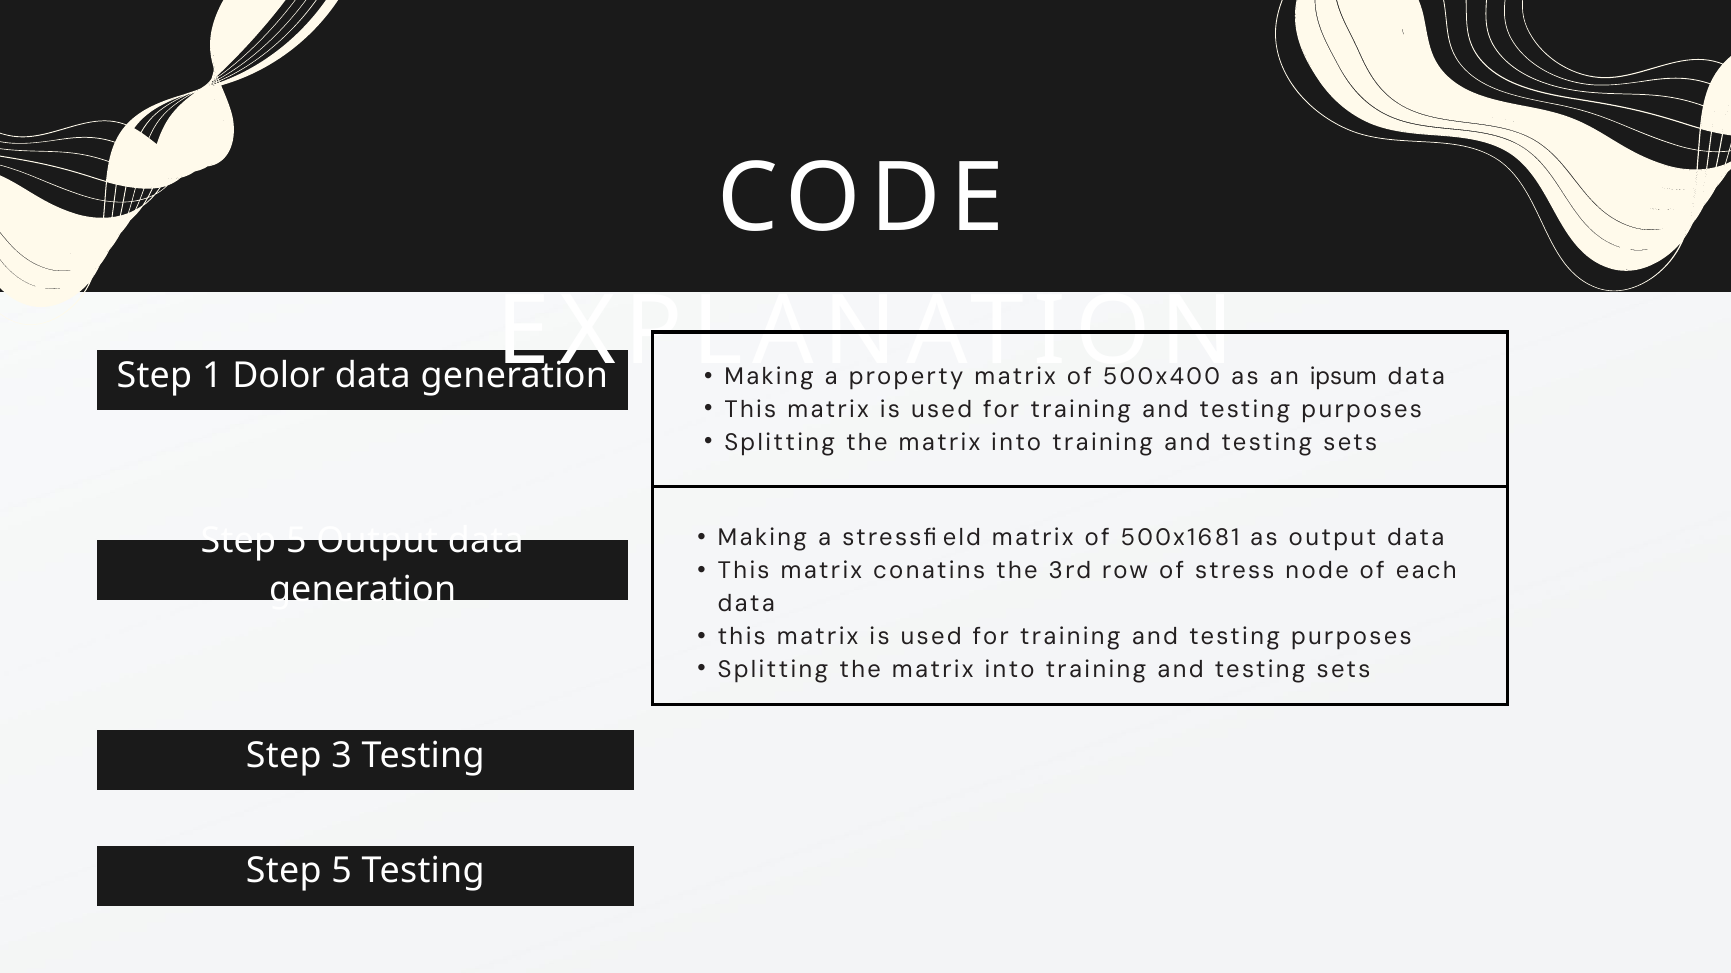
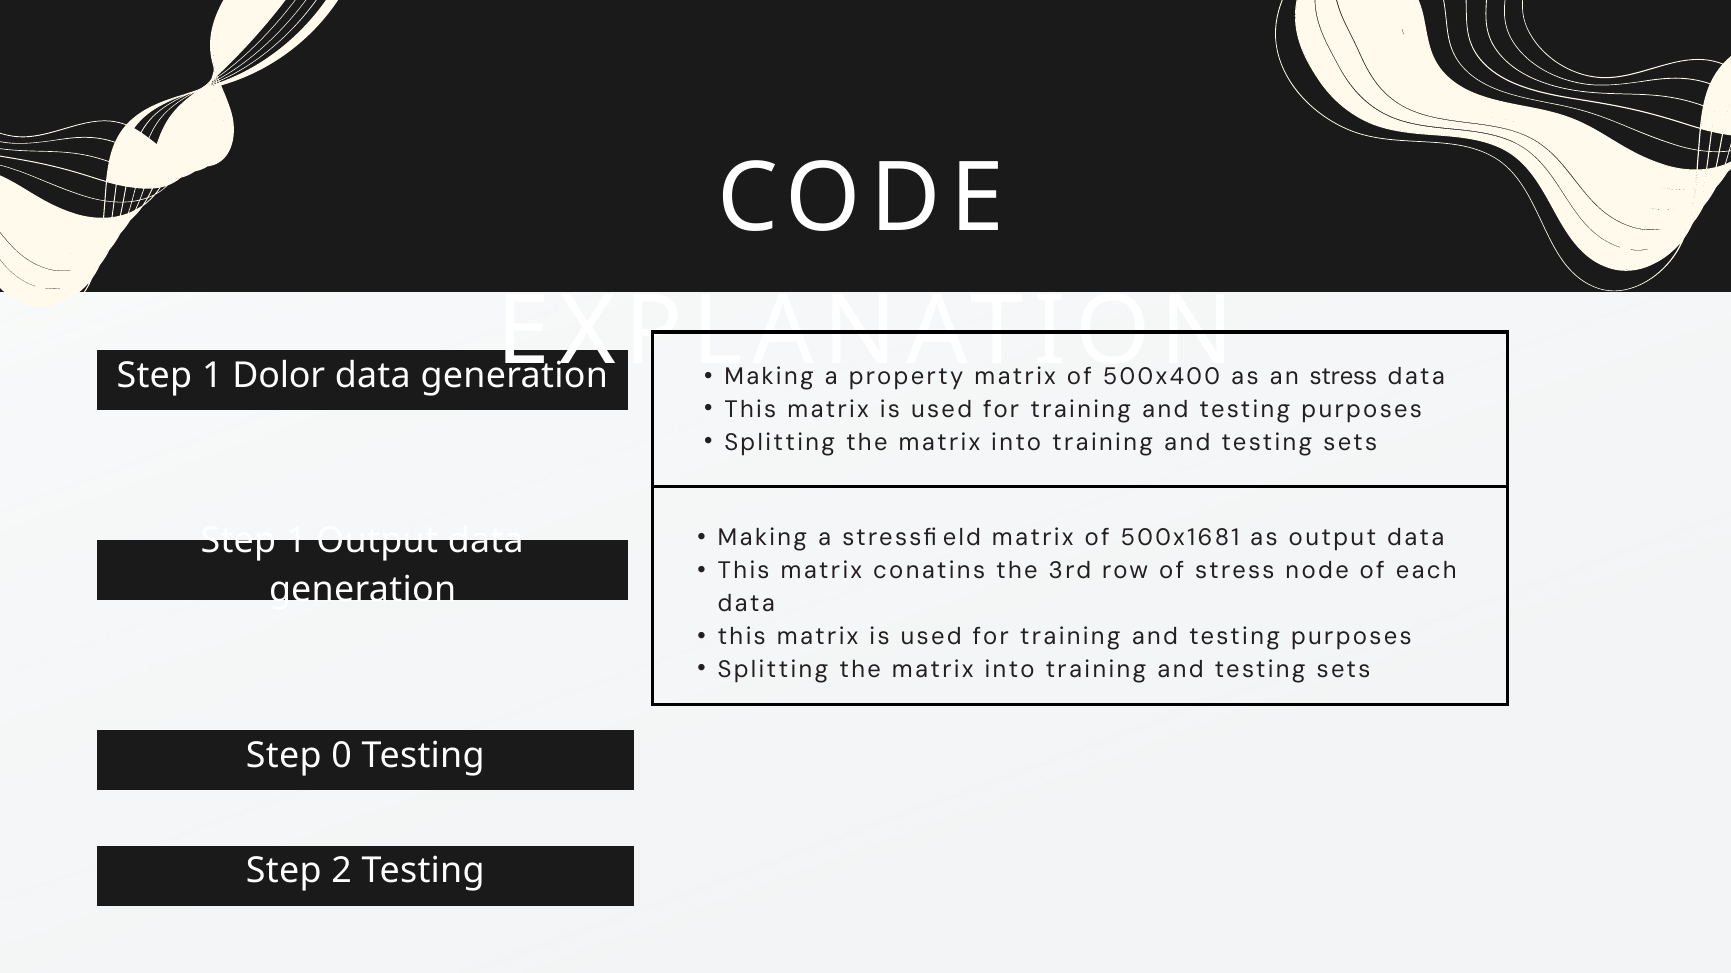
an ipsum: ipsum -> stress (1343, 377)
5: 5 -> 1 (296, 541)
3: 3 -> 0 (342, 756)
5: 5 -> 2 (342, 872)
